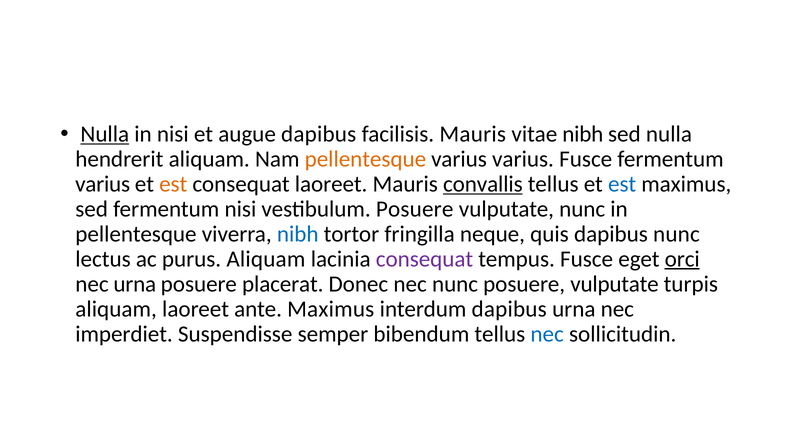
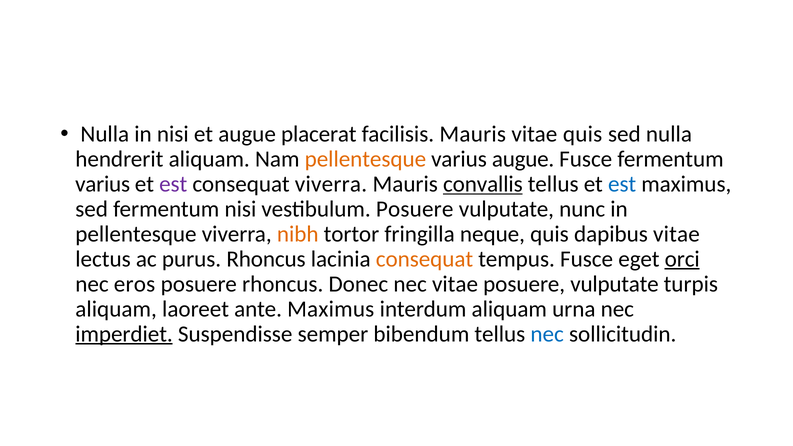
Nulla underline: present -> none (105, 134)
augue dapibus: dapibus -> placerat (319, 134)
vitae nibh: nibh -> quis (583, 134)
varius varius: varius -> augue (523, 159)
est colour: orange -> purple (173, 184)
consequat laoreet: laoreet -> viverra (331, 184)
nibh colour: blue -> orange (298, 234)
dapibus nunc: nunc -> vitae (676, 234)
purus Aliquam: Aliquam -> Rhoncus (266, 259)
consequat colour: purple -> orange (424, 259)
nec urna: urna -> eros (135, 284)
posuere placerat: placerat -> rhoncus (283, 284)
nec nunc: nunc -> vitae (455, 284)
interdum dapibus: dapibus -> aliquam (509, 309)
imperdiet underline: none -> present (124, 334)
